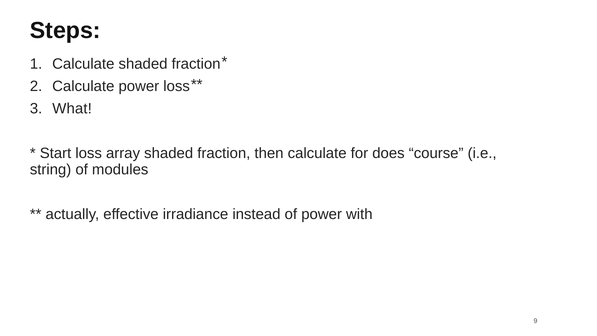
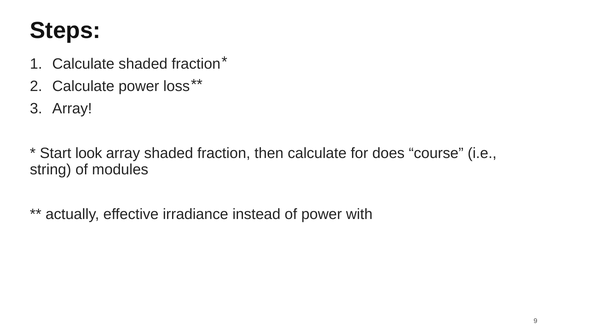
What: What -> Array (72, 109)
Start loss: loss -> look (89, 153)
